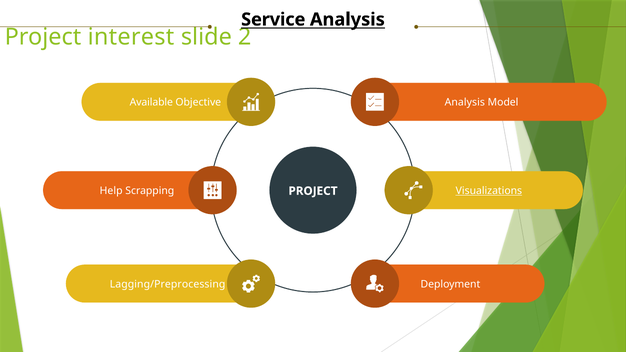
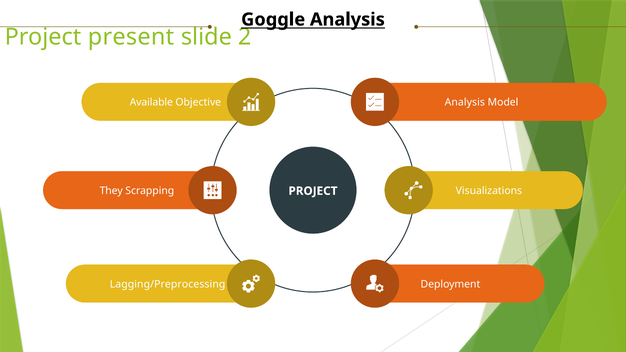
Service: Service -> Goggle (273, 20)
interest: interest -> present (131, 37)
Help: Help -> They (111, 191)
Visualizations underline: present -> none (489, 191)
